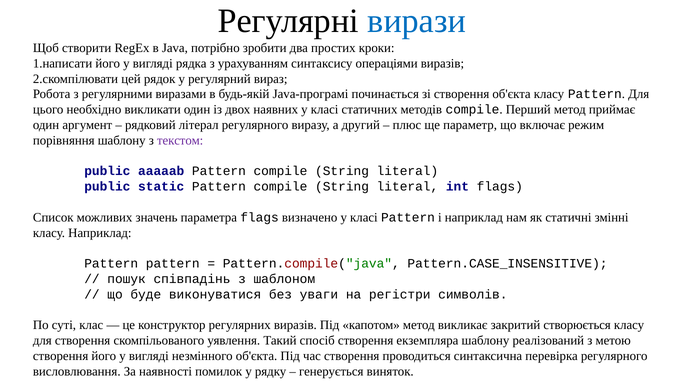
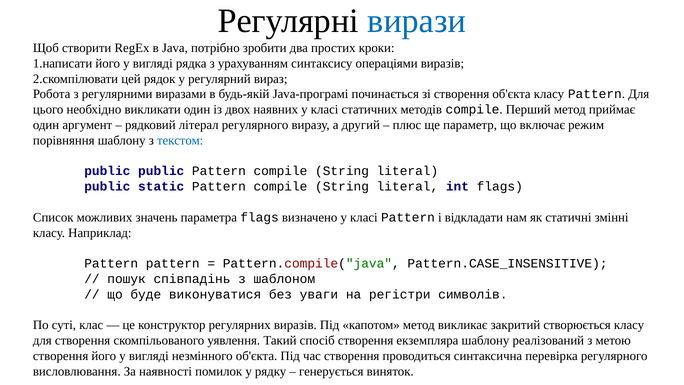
текстом colour: purple -> blue (180, 140)
aaaaab: aaaaab -> рublic (161, 171)
і наприклад: наприклад -> відкладати (474, 217)
